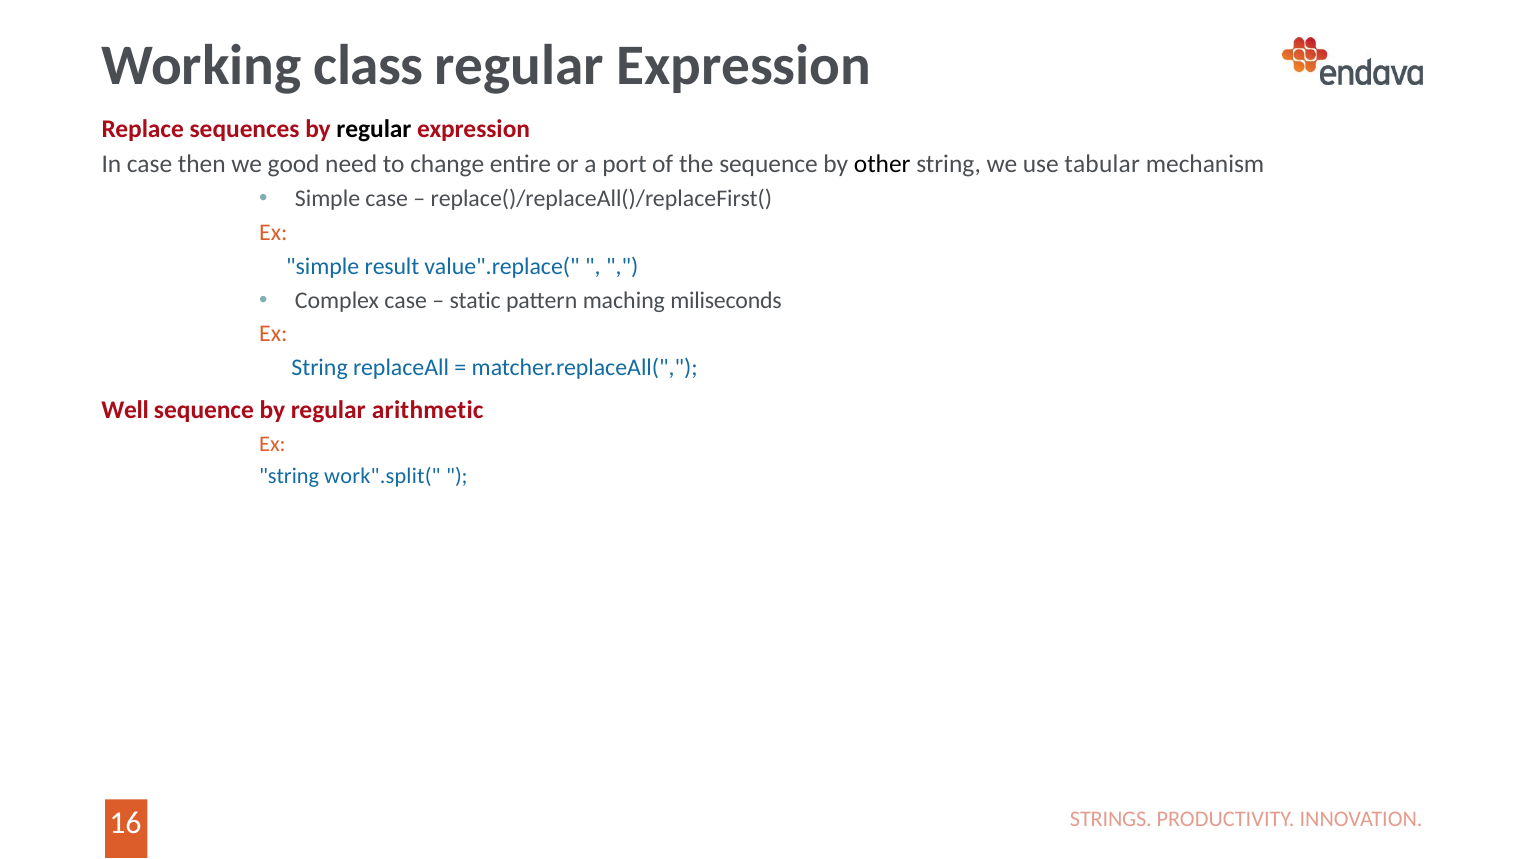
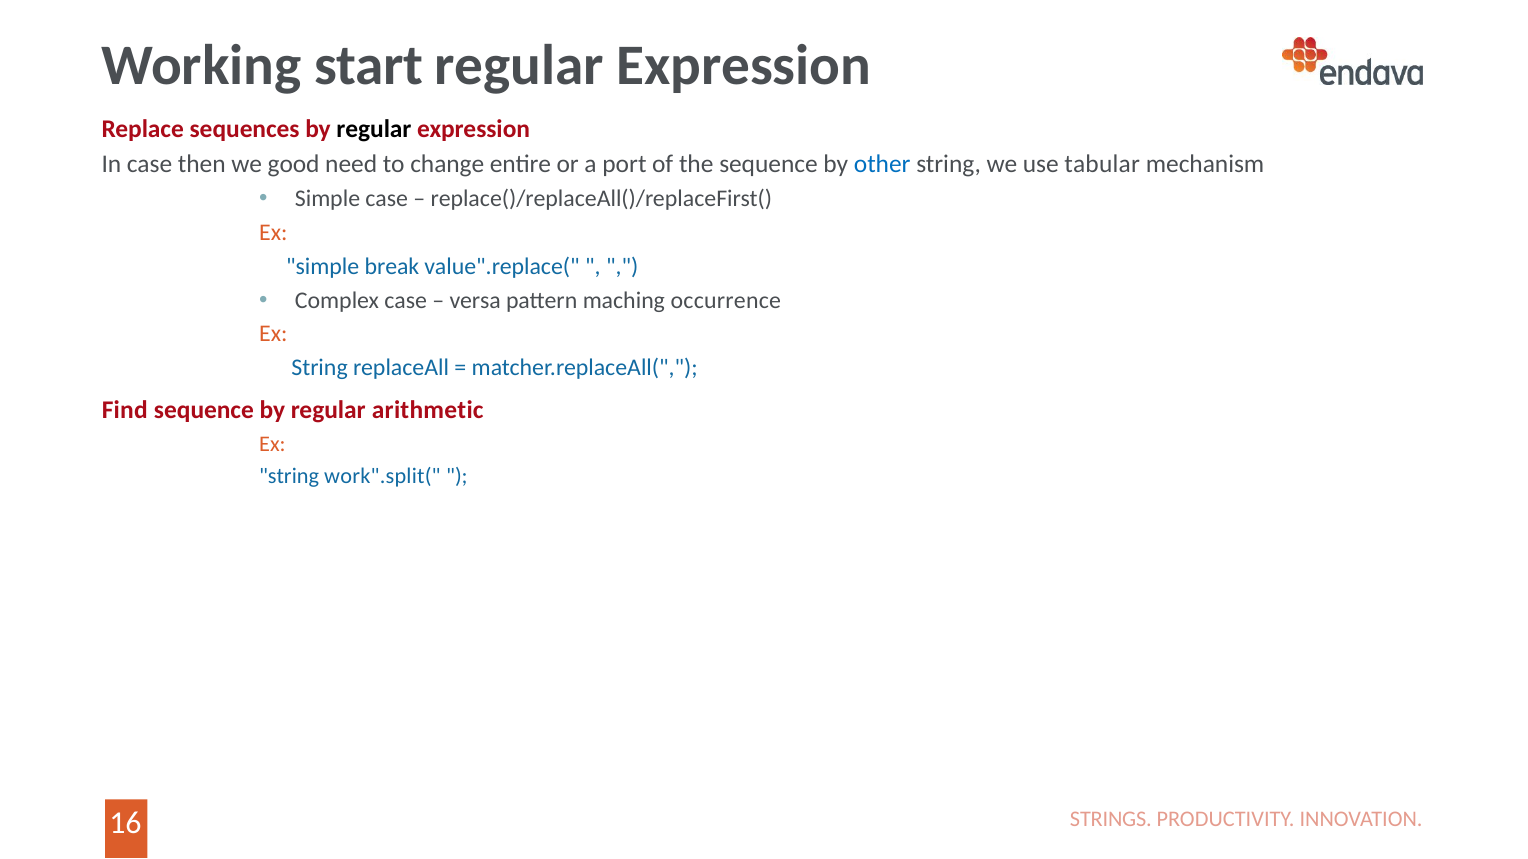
class: class -> start (368, 66)
other colour: black -> blue (882, 165)
result: result -> break (392, 267)
static: static -> versa (475, 300)
miliseconds: miliseconds -> occurrence (726, 300)
Well: Well -> Find (125, 411)
